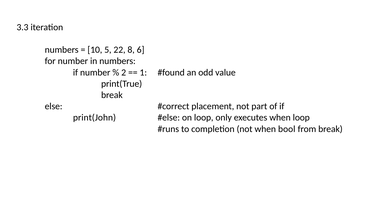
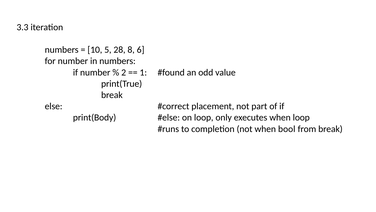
22: 22 -> 28 (119, 50)
print(John: print(John -> print(Body (95, 117)
